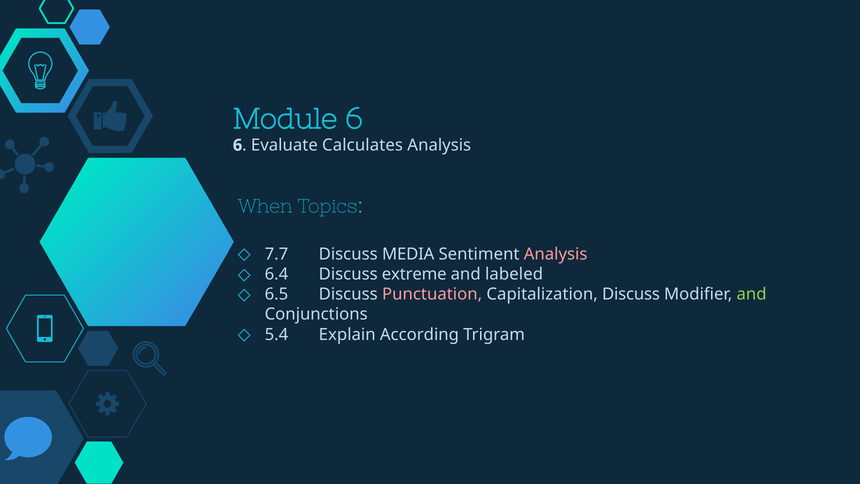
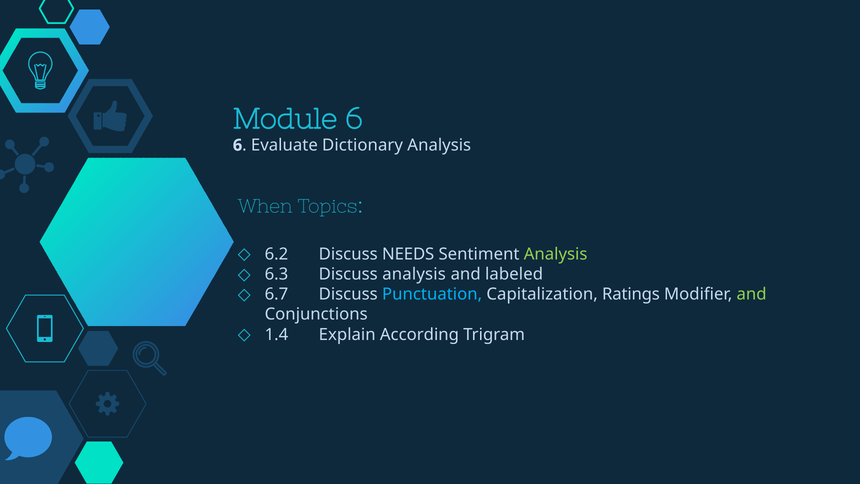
Calculates: Calculates -> Dictionary (363, 145)
7.7: 7.7 -> 6.2 (276, 254)
MEDIA: MEDIA -> NEEDS (408, 254)
Analysis colour: pink -> light green (556, 254)
6.4: 6.4 -> 6.3 (276, 274)
Discuss extreme: extreme -> analysis (414, 274)
6.5: 6.5 -> 6.7 (276, 294)
Punctuation colour: pink -> light blue (432, 294)
Capitalization Discuss: Discuss -> Ratings (631, 294)
5.4: 5.4 -> 1.4 (276, 334)
